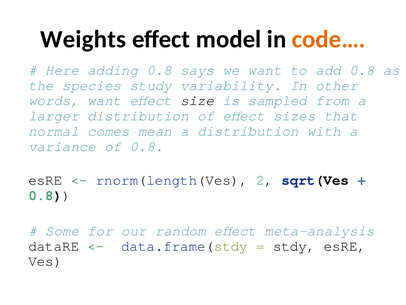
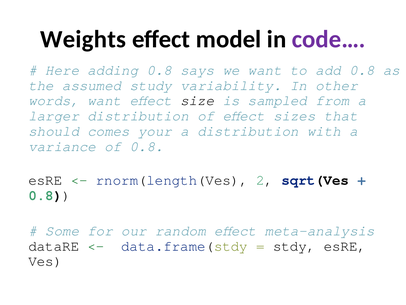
code… colour: orange -> purple (329, 39)
species: species -> assumed (92, 85)
normal: normal -> should (54, 131)
mean: mean -> your (155, 131)
